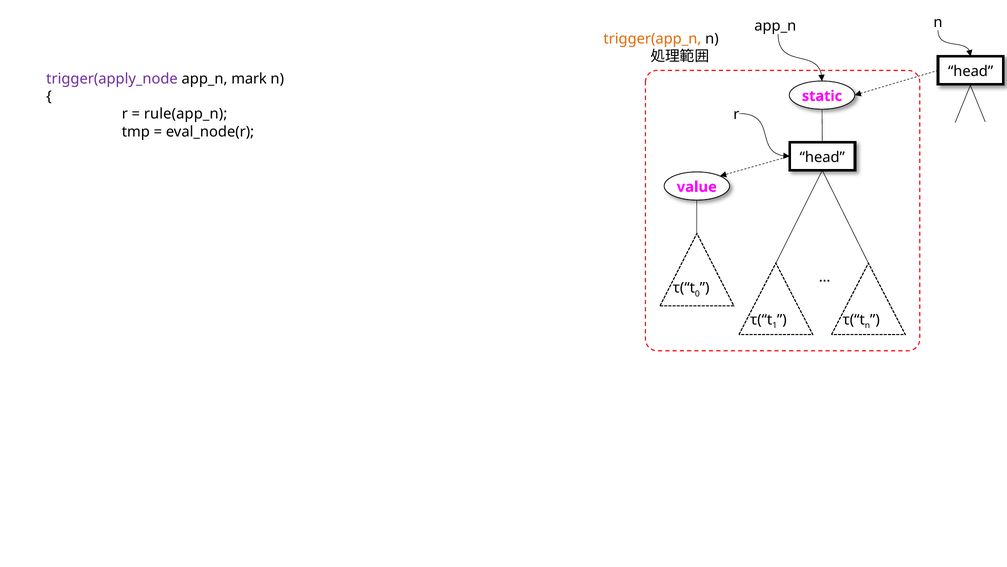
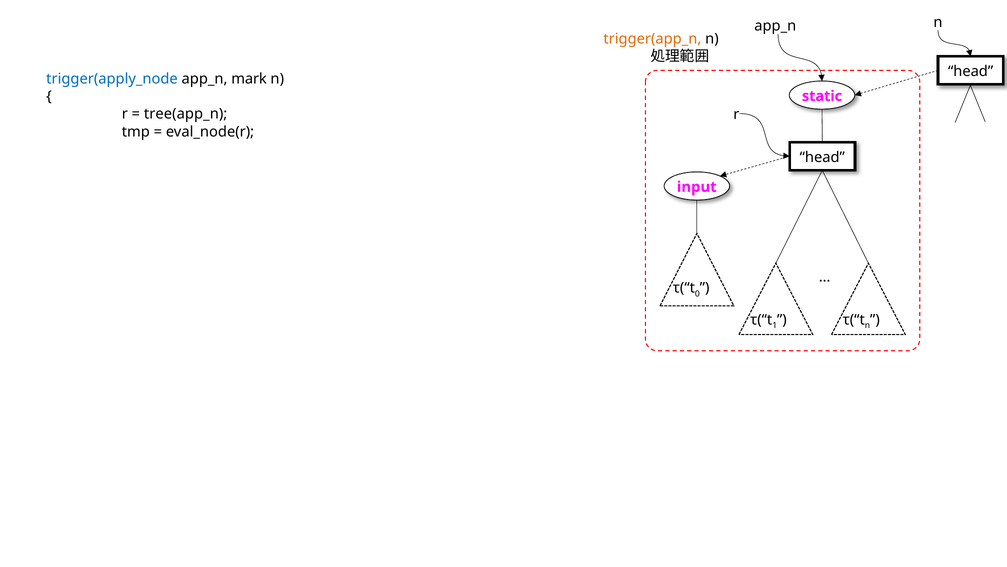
trigger(apply_node colour: purple -> blue (112, 79)
rule(app_n: rule(app_n -> tree(app_n (186, 114)
value: value -> input (697, 187)
